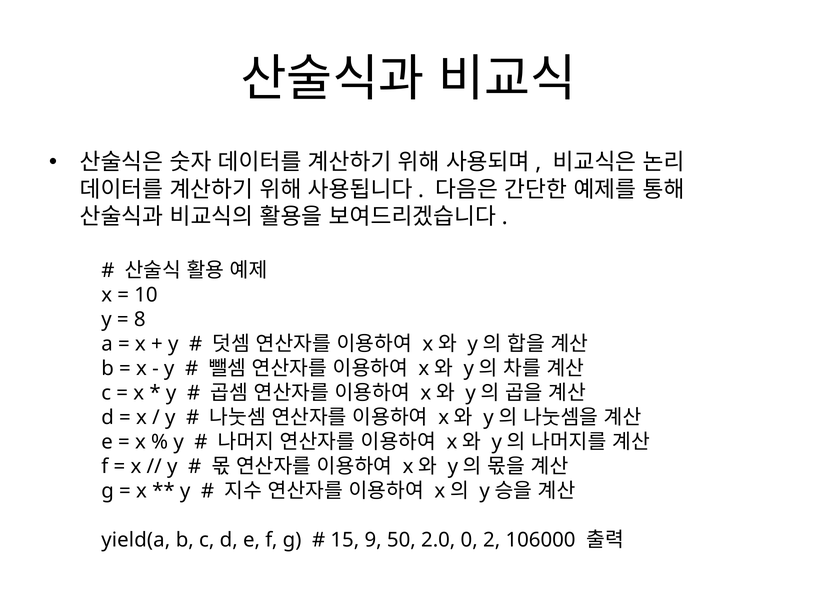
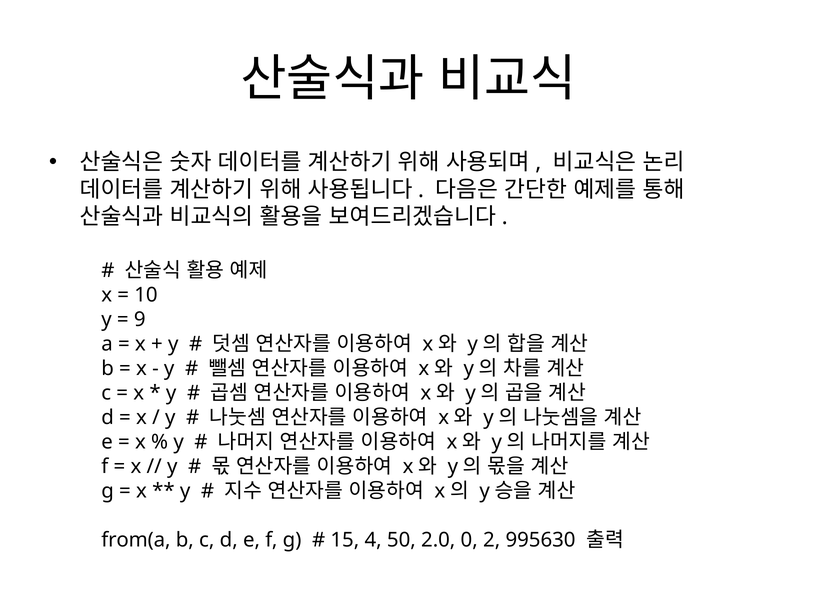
8: 8 -> 9 (140, 319)
yield(a: yield(a -> from(a (136, 540)
9: 9 -> 4 (373, 540)
106000: 106000 -> 995630 (541, 540)
